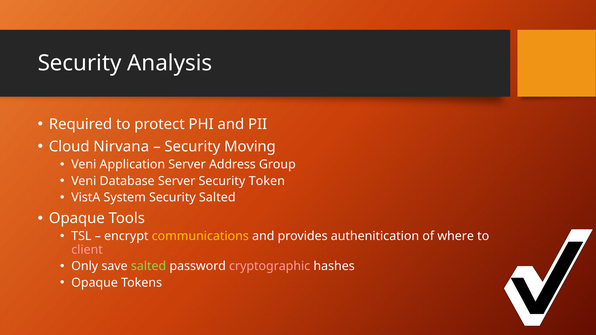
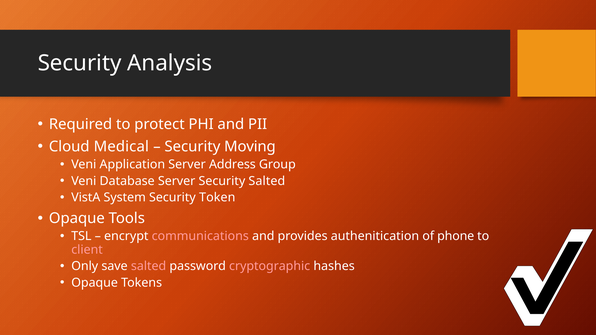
Nirvana: Nirvana -> Medical (121, 147)
Security Token: Token -> Salted (267, 181)
Security Salted: Salted -> Token (217, 198)
communications colour: yellow -> pink (200, 236)
where: where -> phone (456, 236)
salted colour: light green -> pink (149, 266)
